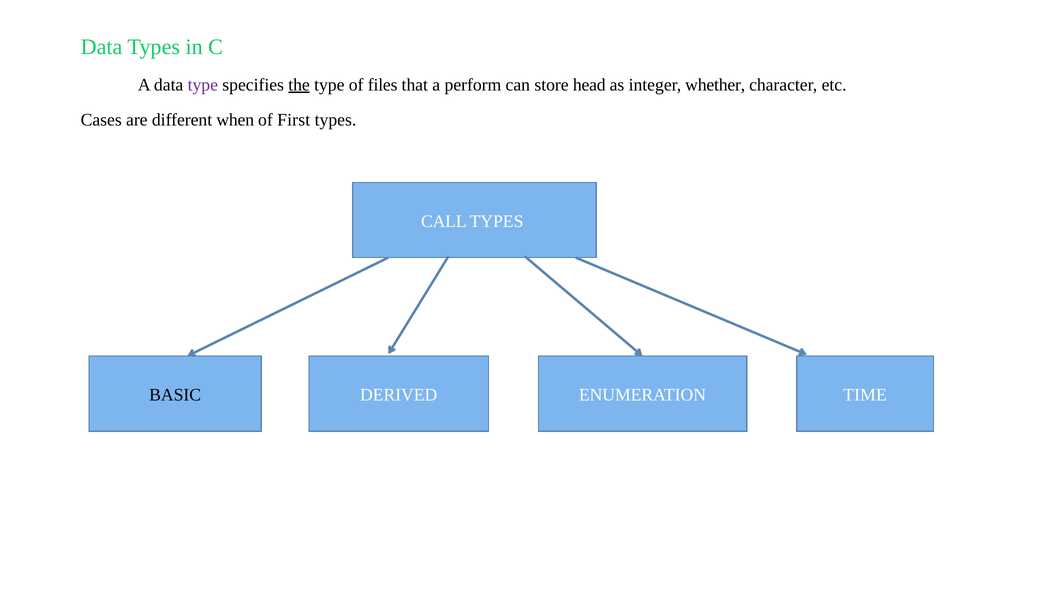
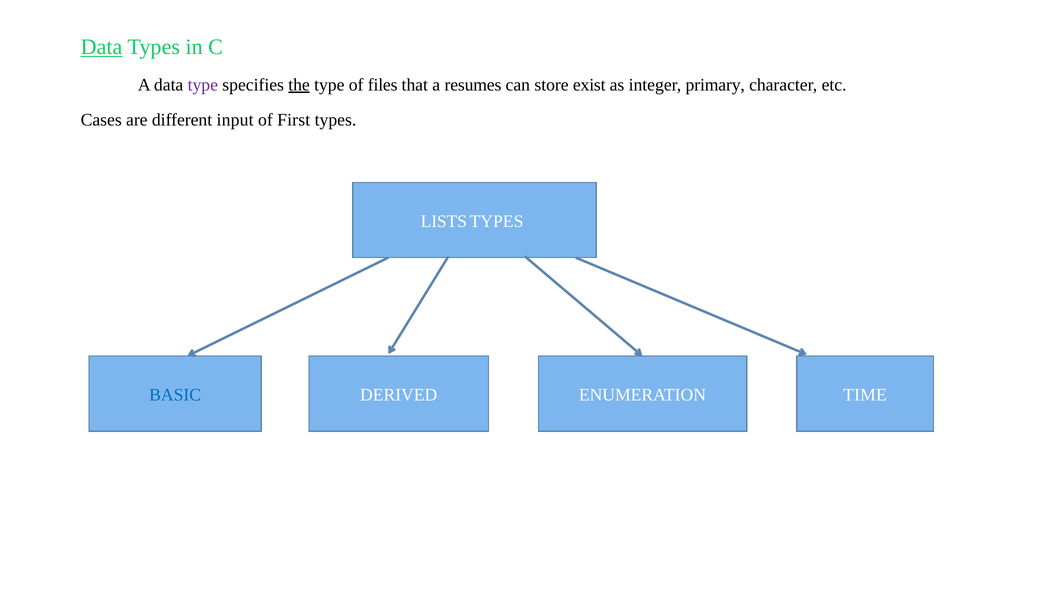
Data underline: none -> present (102, 47)
perform: perform -> resumes (473, 85)
head: head -> exist (589, 85)
whether: whether -> primary (715, 85)
when: when -> input (235, 120)
CALL: CALL -> LISTS (444, 221)
BASIC colour: black -> blue (175, 395)
